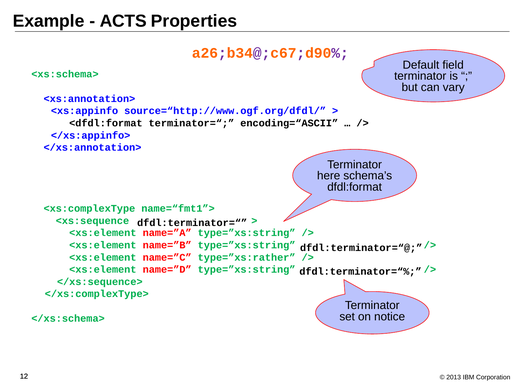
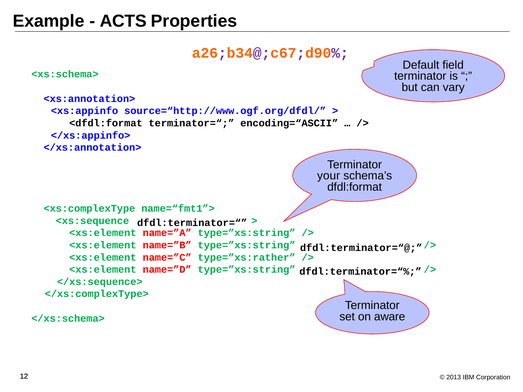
here: here -> your (329, 176)
notice: notice -> aware (390, 317)
